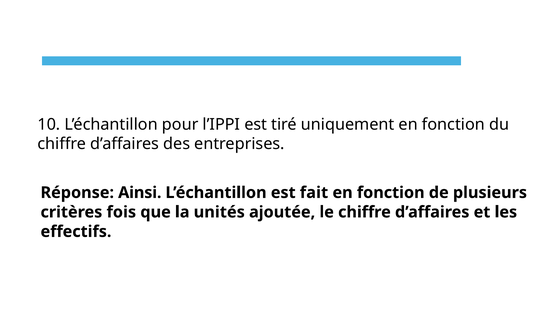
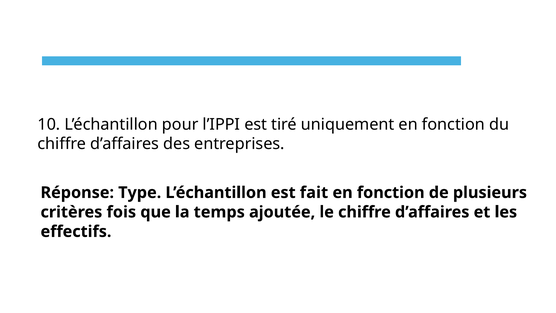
Ainsi: Ainsi -> Type (140, 192)
unités: unités -> temps (219, 212)
